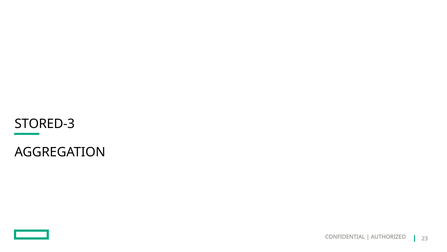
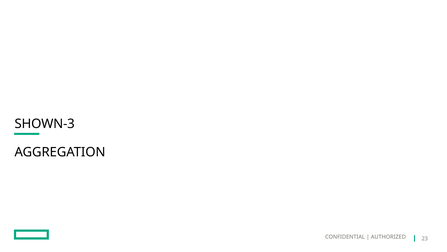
STORED-3: STORED-3 -> SHOWN-3 (45, 124)
